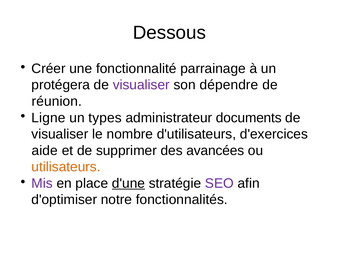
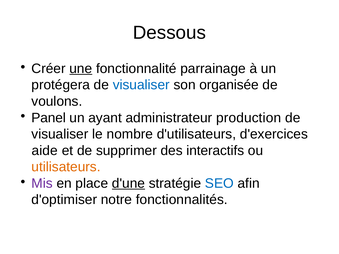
une underline: none -> present (81, 69)
visualiser colour: purple -> blue (141, 85)
dépendre: dépendre -> organisée (229, 85)
réunion: réunion -> voulons (57, 101)
Ligne: Ligne -> Panel (49, 118)
types: types -> ayant (105, 118)
documents: documents -> production (249, 118)
avancées: avancées -> interactifs (215, 151)
SEO colour: purple -> blue (219, 183)
